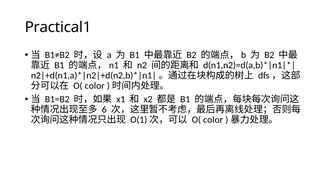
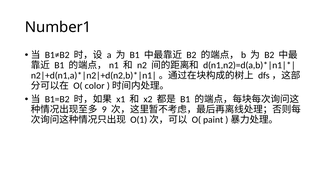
Practical1: Practical1 -> Number1 (58, 27)
6: 6 -> 9 (104, 110)
color: color -> paint (213, 120)
